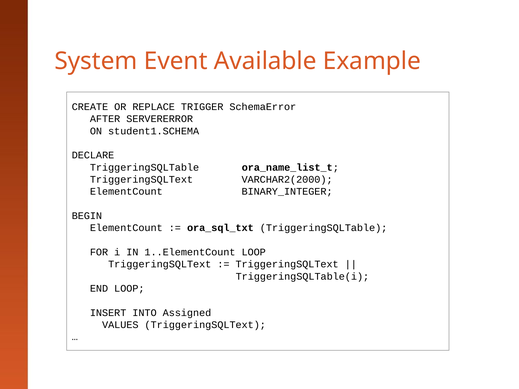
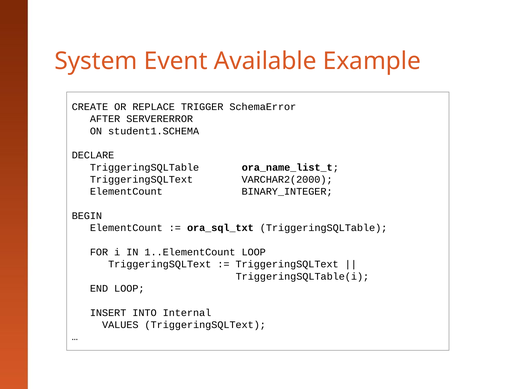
Assigned: Assigned -> Internal (187, 313)
